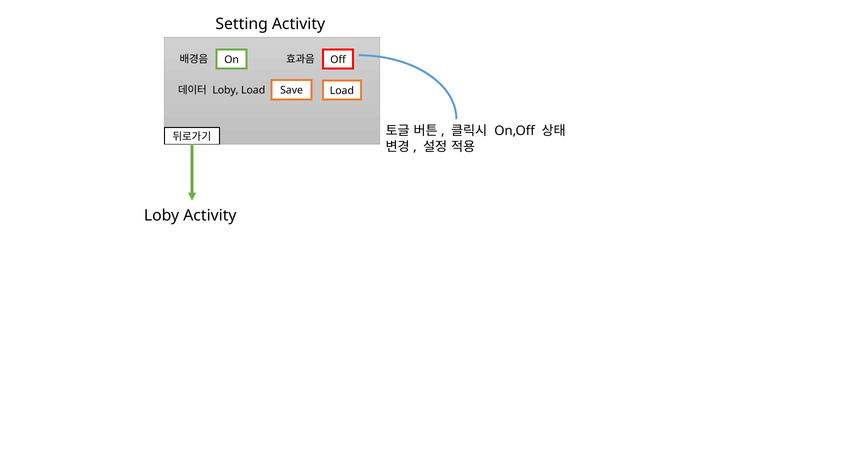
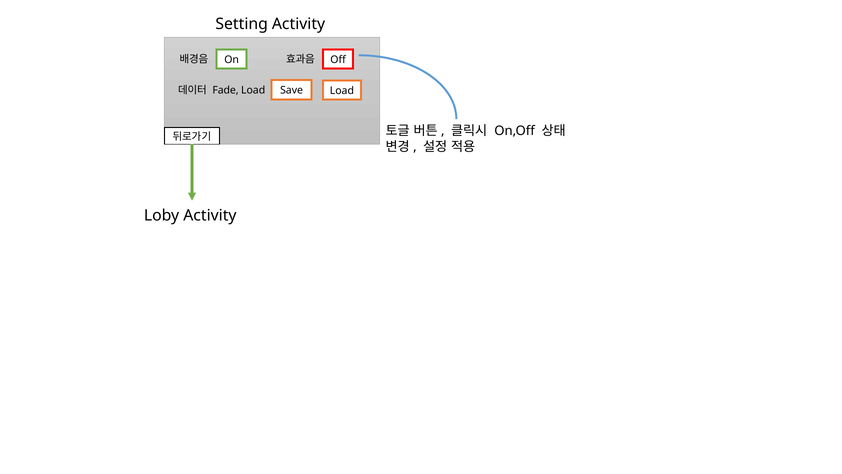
Loby: Loby -> Fade (226, 90)
